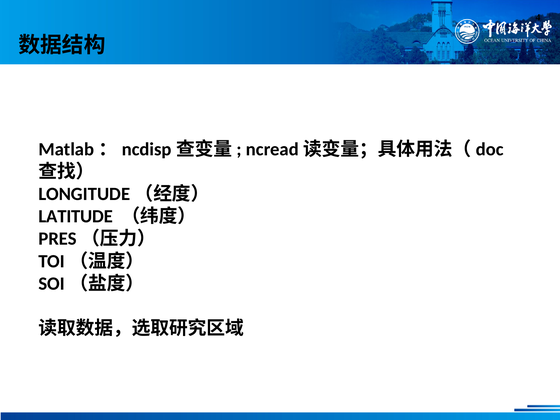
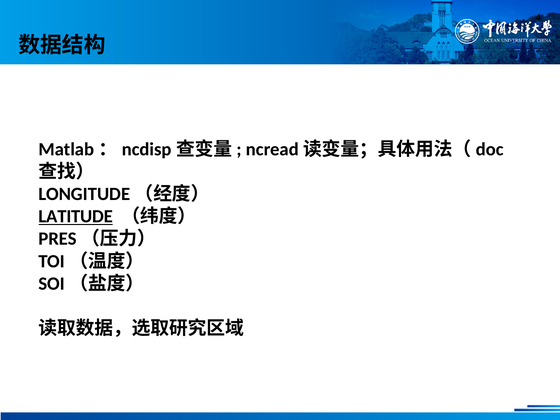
LATITUDE underline: none -> present (76, 216)
